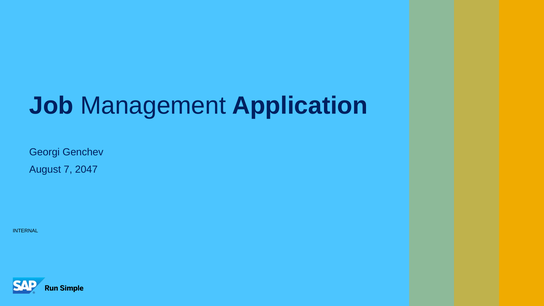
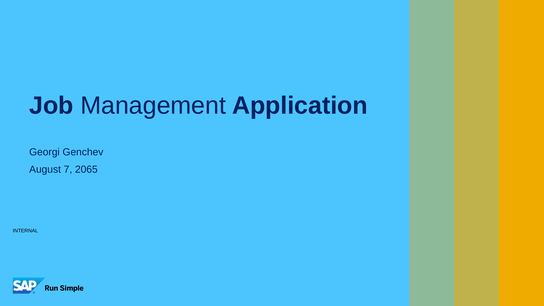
2047: 2047 -> 2065 (86, 169)
